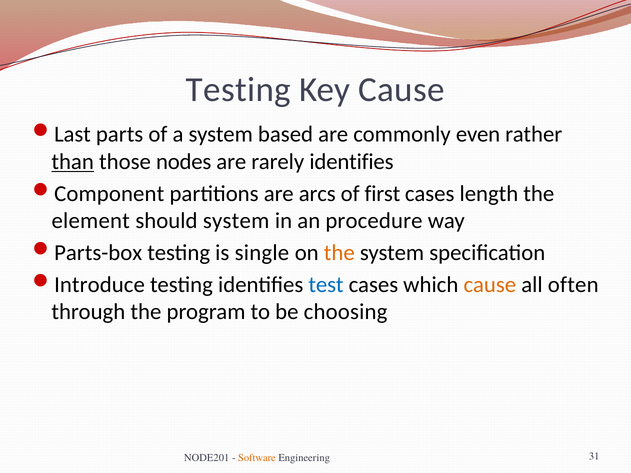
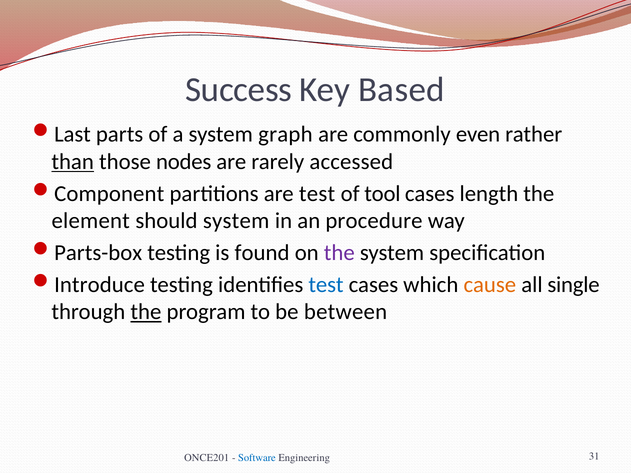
Testing: Testing -> Success (239, 90)
Key Cause: Cause -> Based (401, 90)
based: based -> graph (285, 134)
rarely identifies: identifies -> accessed (351, 162)
are arcs: arcs -> test (317, 194)
first: first -> tool (382, 194)
single: single -> found (262, 253)
the colour: orange -> purple (339, 253)
often: often -> single (573, 285)
the underline: none -> present (146, 312)
choosing: choosing -> between (346, 312)
NODE201: NODE201 -> ONCE201 (207, 458)
Software colour: orange -> blue (257, 458)
